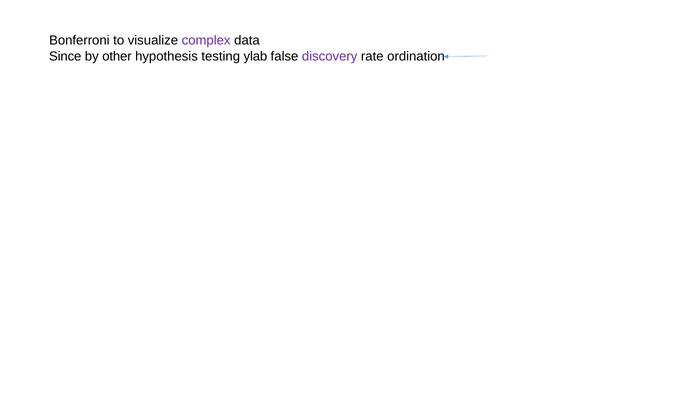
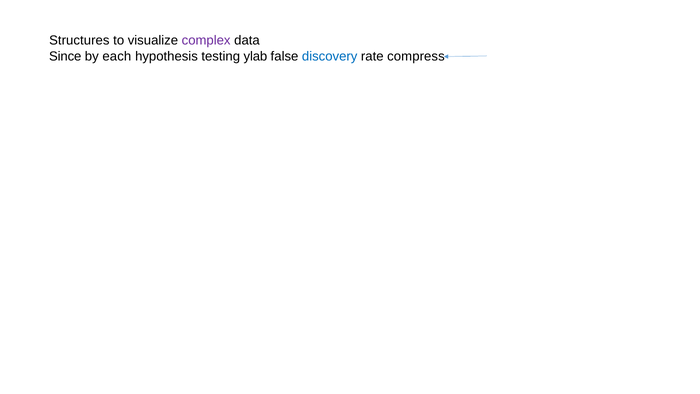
Bonferroni: Bonferroni -> Structures (79, 40)
other: other -> each (117, 56)
discovery colour: purple -> blue (330, 56)
ordination: ordination -> compress (416, 56)
